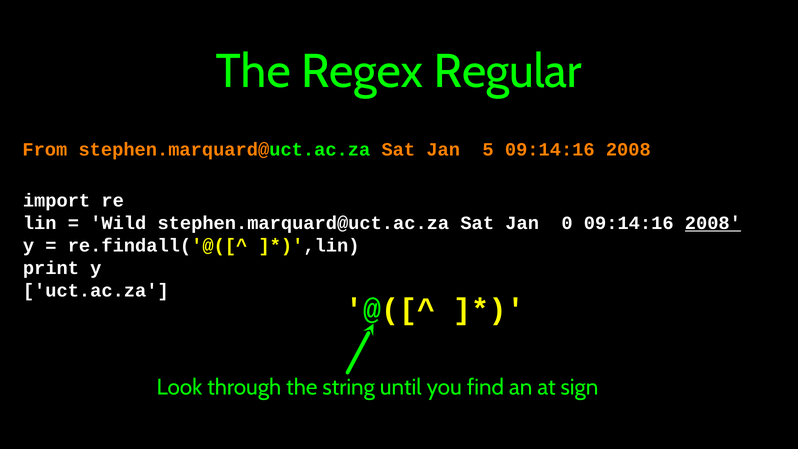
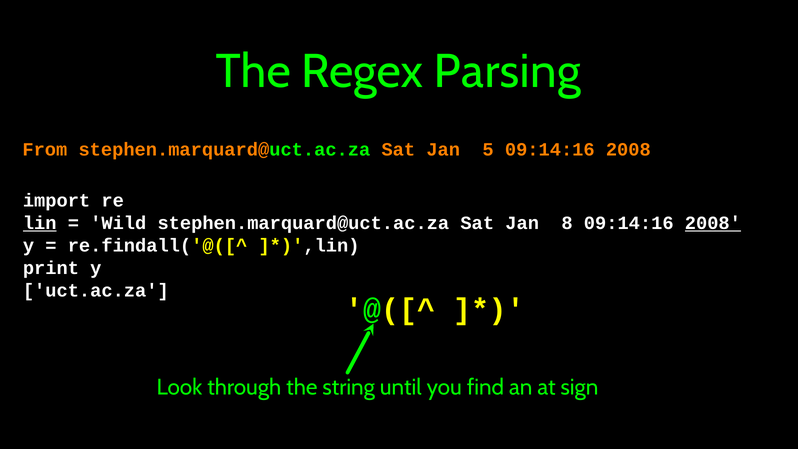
Regular: Regular -> Parsing (507, 72)
lin underline: none -> present (40, 223)
0: 0 -> 8 (567, 223)
